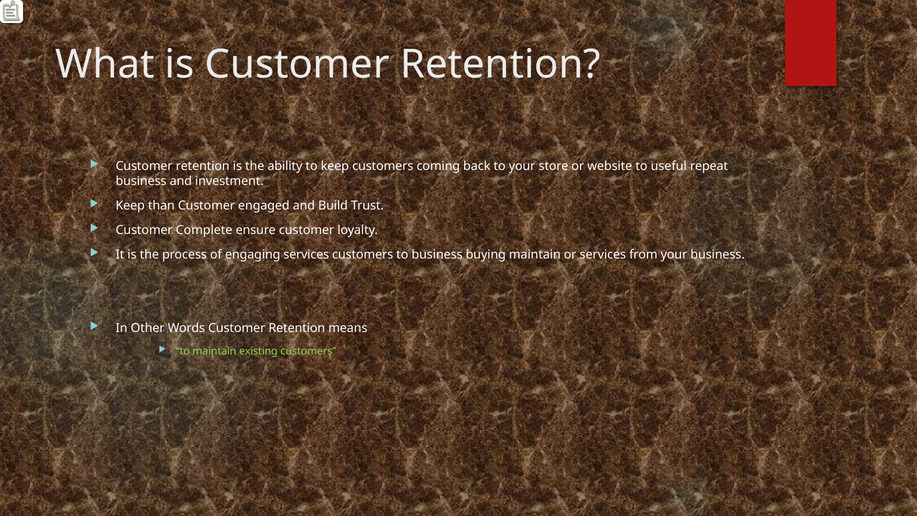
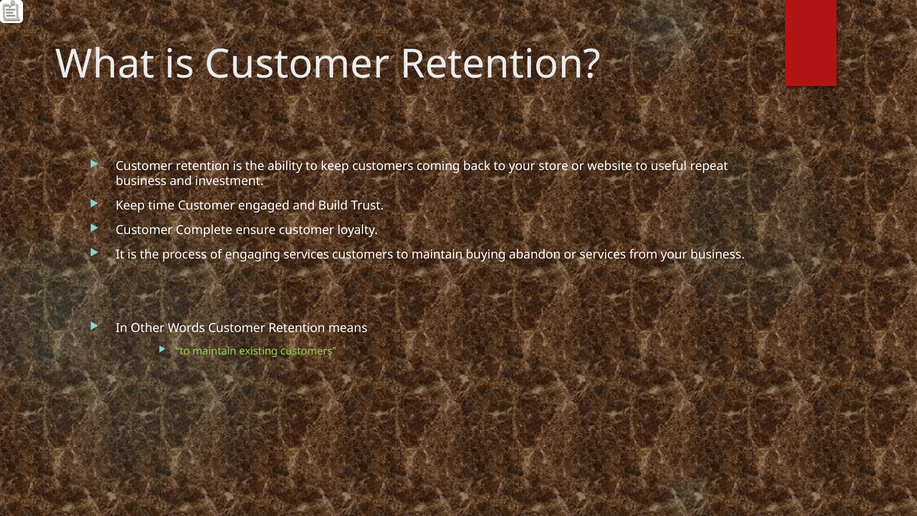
than: than -> time (161, 206)
customers to business: business -> maintain (437, 255)
buying maintain: maintain -> abandon (535, 255)
